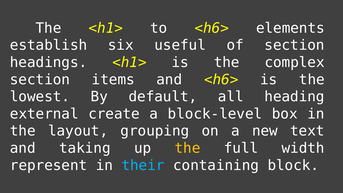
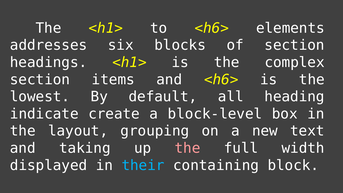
establish: establish -> addresses (49, 45)
useful: useful -> blocks (180, 45)
external: external -> indicate (44, 114)
the colour: yellow -> pink (188, 148)
represent: represent -> displayed (49, 165)
